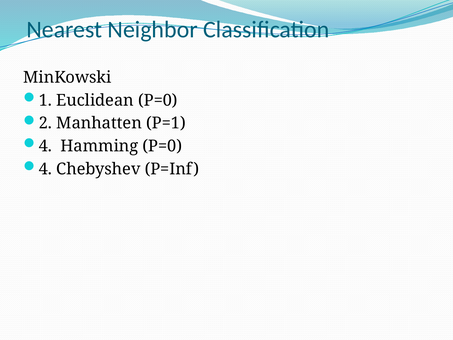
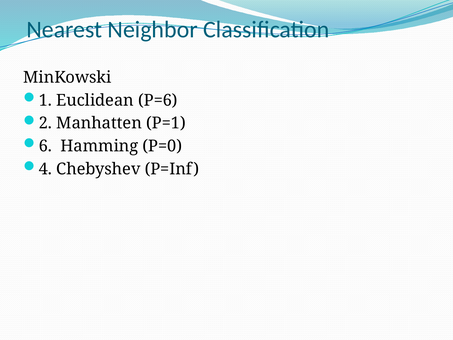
Euclidean P=0: P=0 -> P=6 (158, 100)
4: 4 -> 6 (45, 146)
